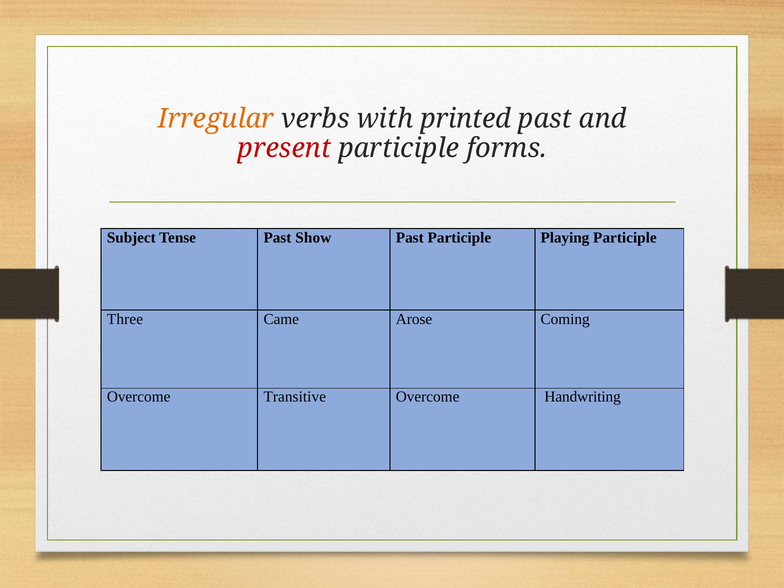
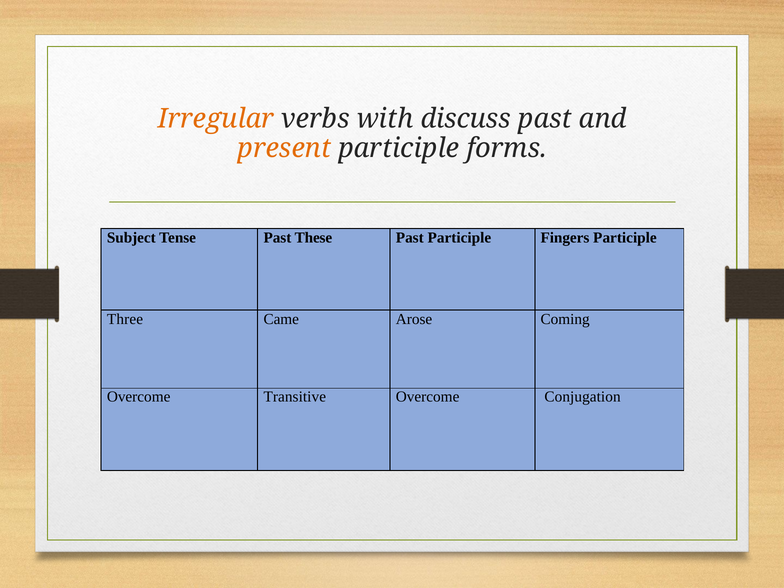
printed: printed -> discuss (466, 119)
present colour: red -> orange (284, 148)
Show: Show -> These (313, 238)
Playing: Playing -> Fingers (565, 238)
Handwriting: Handwriting -> Conjugation (583, 397)
